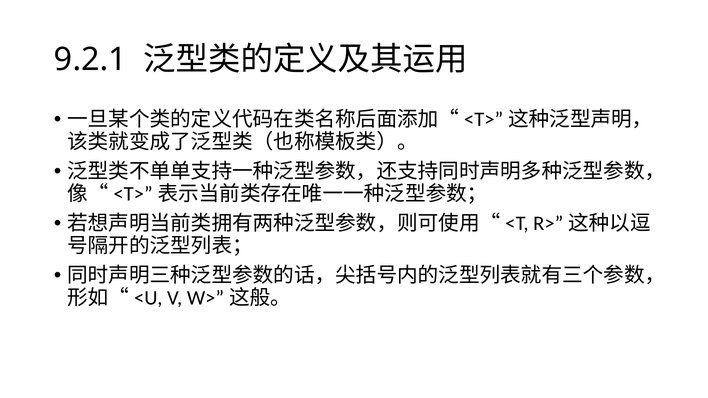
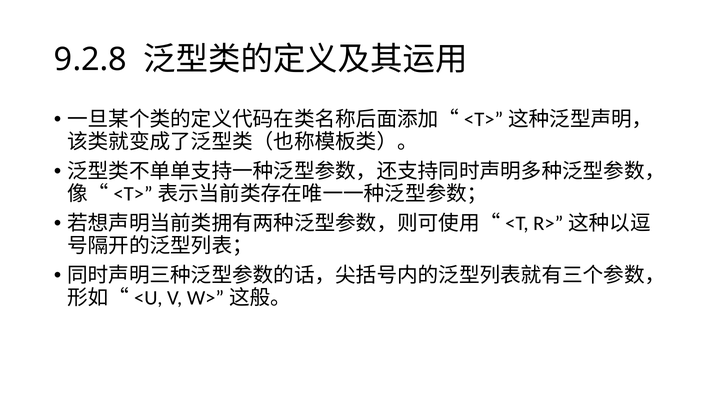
9.2.1: 9.2.1 -> 9.2.8 (90, 59)
